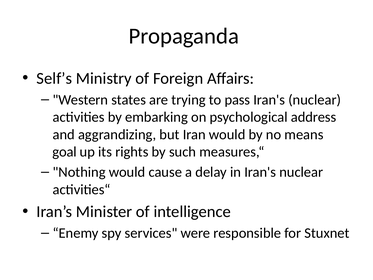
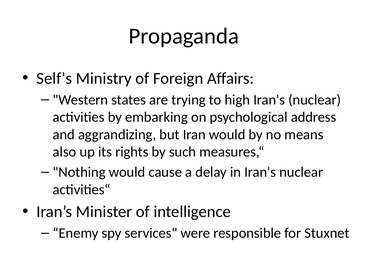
pass: pass -> high (237, 100)
goal: goal -> also (65, 152)
